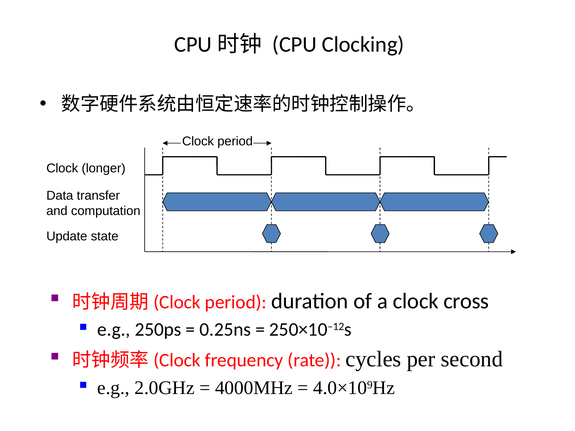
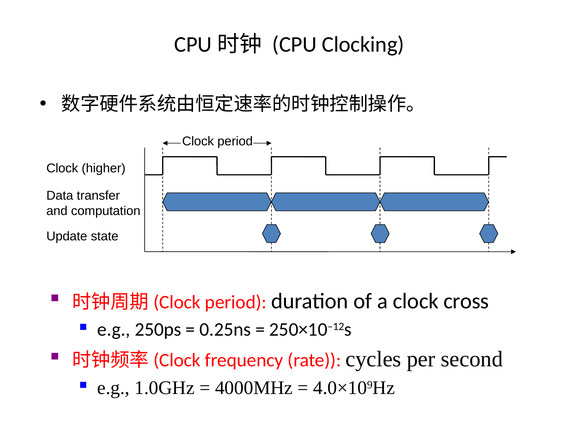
longer: longer -> higher (104, 169)
2.0GHz: 2.0GHz -> 1.0GHz (165, 388)
